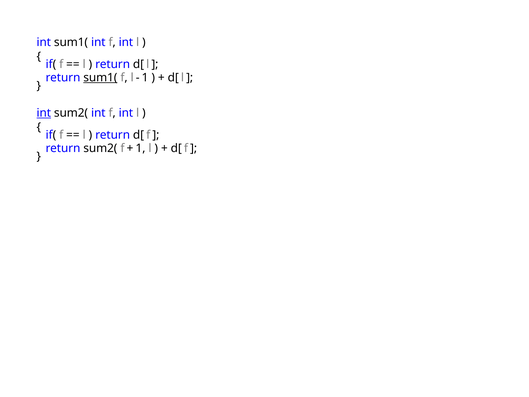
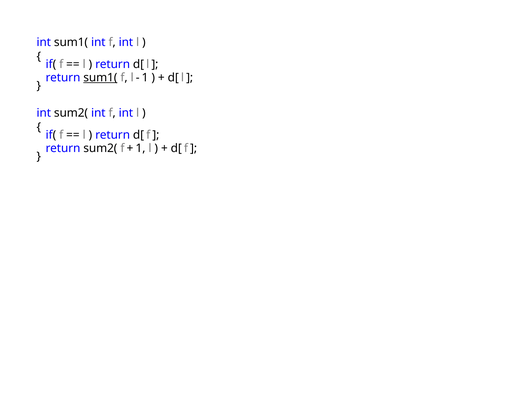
int underline: present -> none (44, 113)
